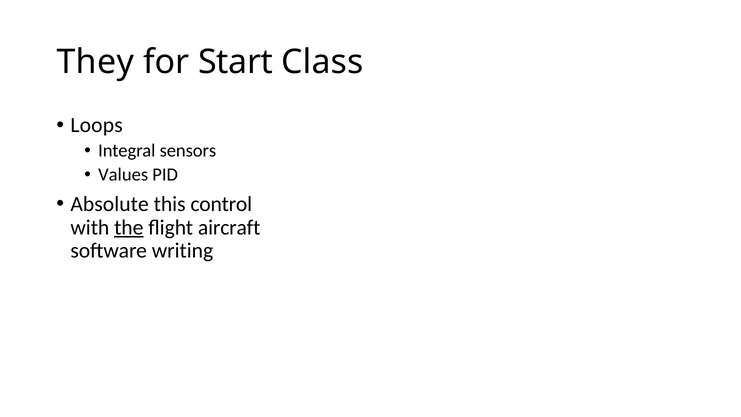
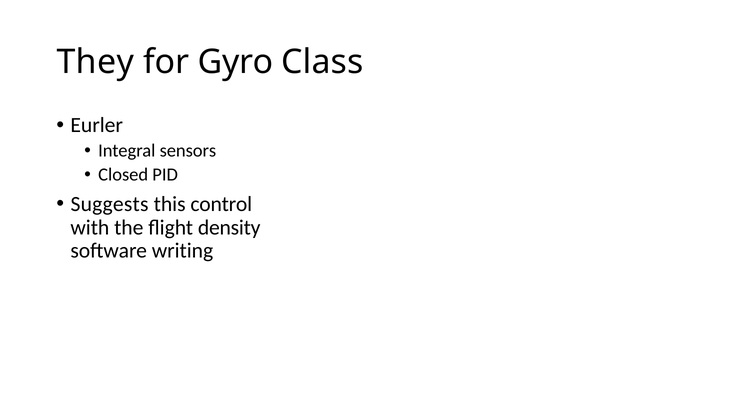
Start: Start -> Gyro (236, 62)
Loops: Loops -> Eurler (97, 125)
Values: Values -> Closed (123, 175)
Absolute: Absolute -> Suggests (109, 204)
the underline: present -> none (129, 227)
aircraft: aircraft -> density (229, 227)
